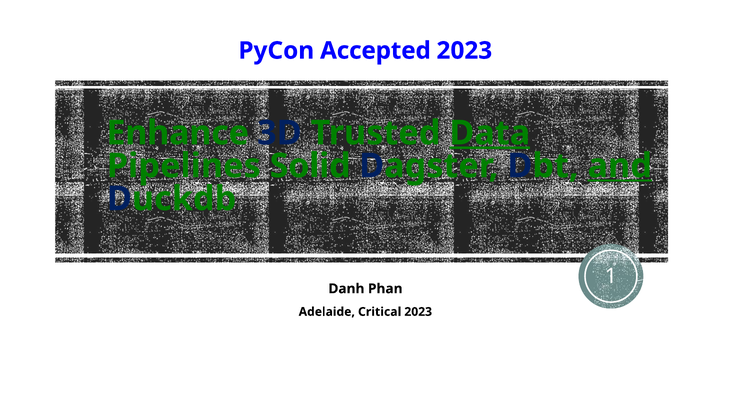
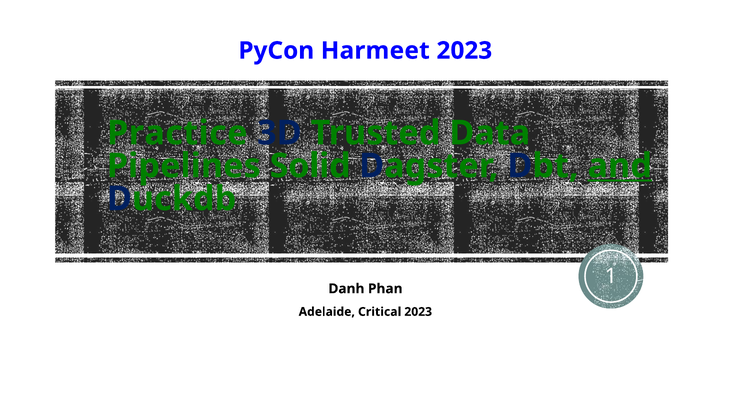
Accepted: Accepted -> Harmeet (375, 51)
Enhance: Enhance -> Practice (177, 133)
Data underline: present -> none (490, 133)
